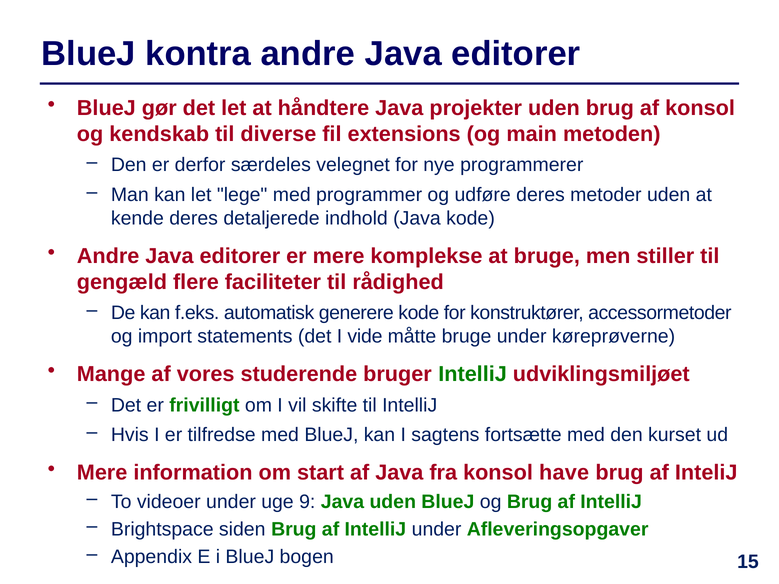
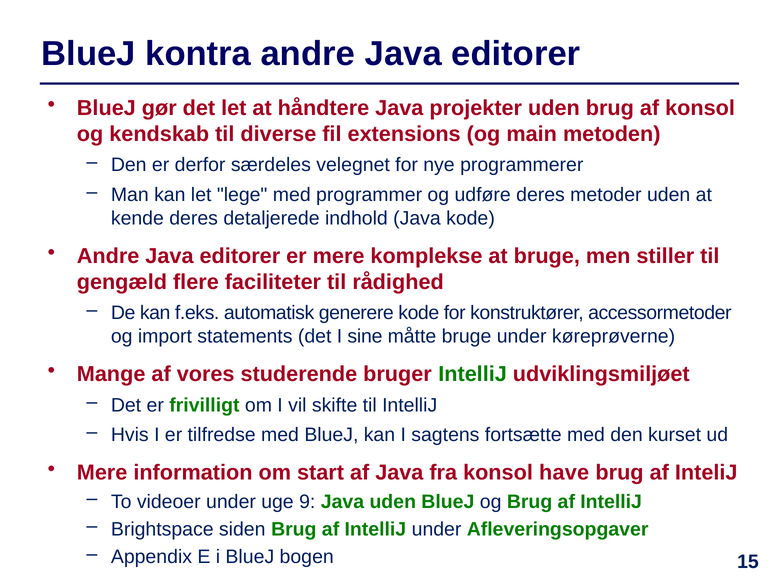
vide: vide -> sine (365, 336)
